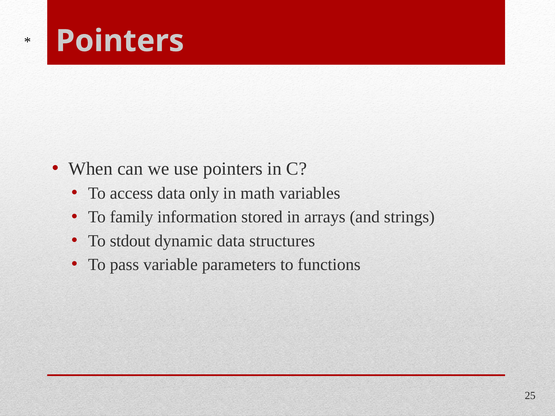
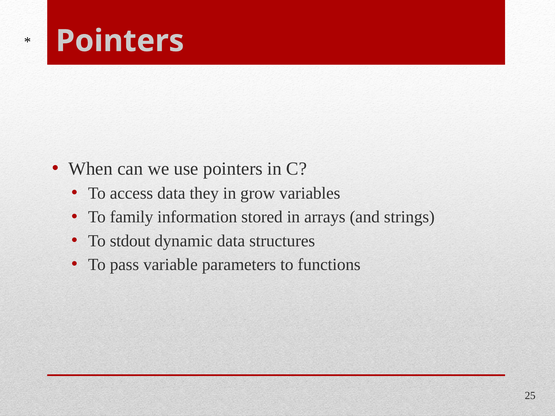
only: only -> they (204, 193)
math: math -> grow (258, 193)
